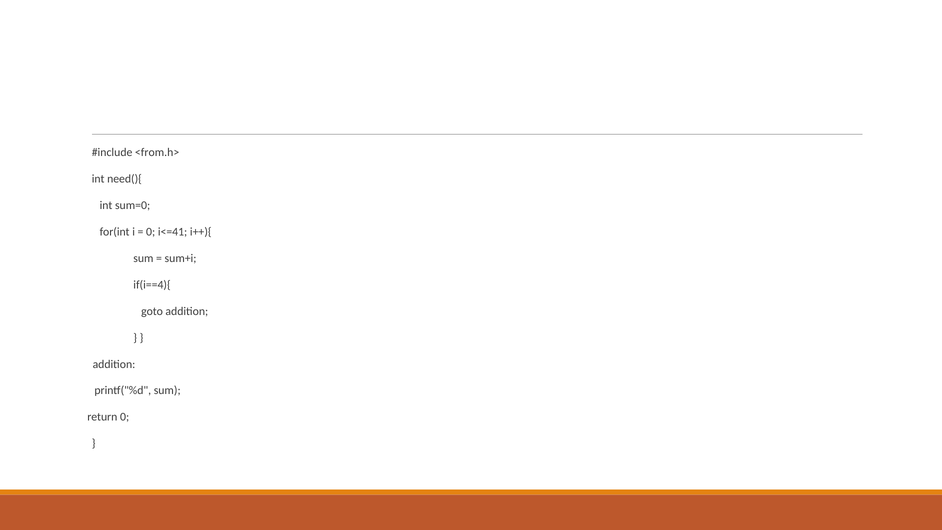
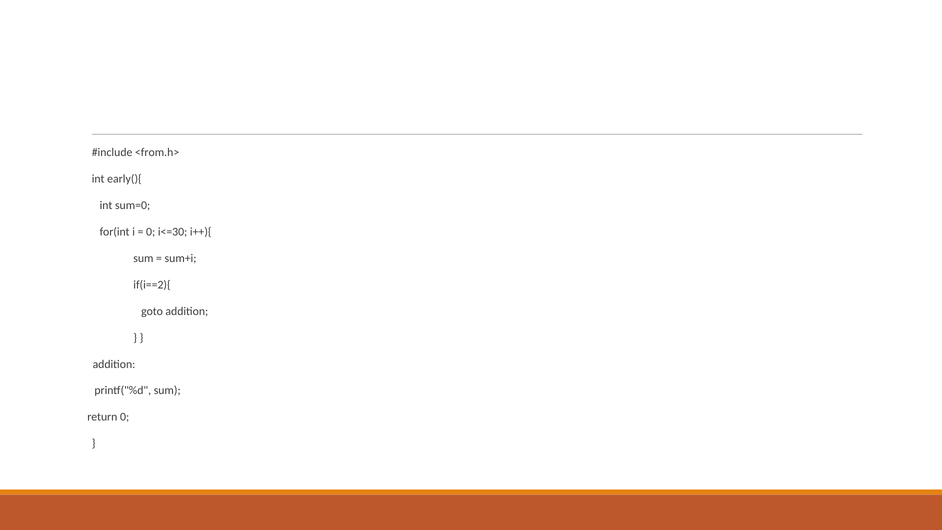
need(){: need(){ -> early(){ (124, 179)
i<=41: i<=41 -> i<=30 (173, 232)
if(i==4){: if(i==4){ -> if(i==2){ (152, 285)
